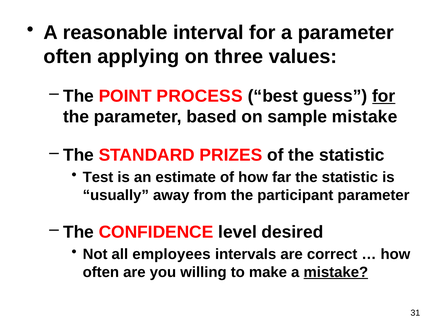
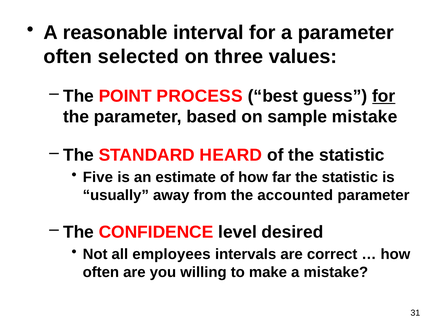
applying: applying -> selected (138, 57)
PRIZES: PRIZES -> HEARD (231, 155)
Test: Test -> Five (98, 177)
participant: participant -> accounted (295, 195)
mistake underline: present -> none (336, 272)
